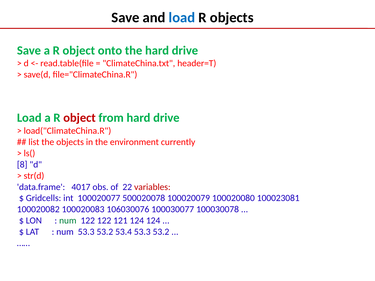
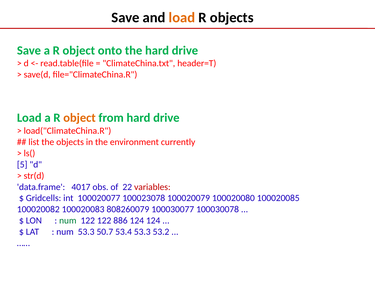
load colour: blue -> orange (182, 17)
object colour: red -> orange (79, 118)
8: 8 -> 5 (22, 165)
500020078: 500020078 -> 100023078 (144, 198)
100023081: 100023081 -> 100020085 (278, 198)
106030076: 106030076 -> 808260079 (128, 210)
121: 121 -> 886 (120, 221)
num 53.3 53.2: 53.2 -> 50.7 (105, 232)
